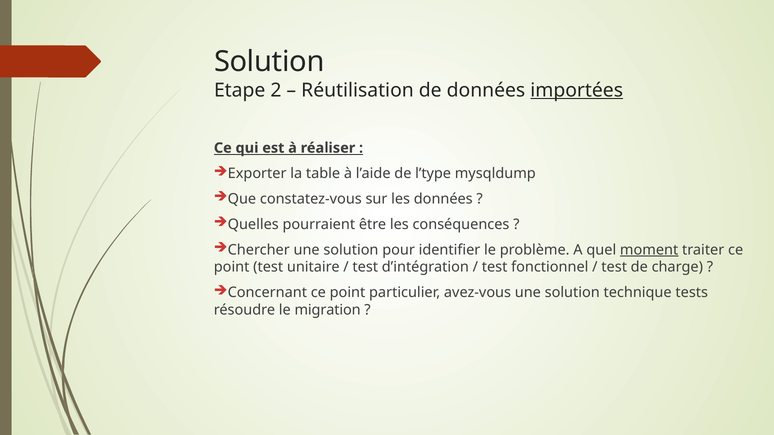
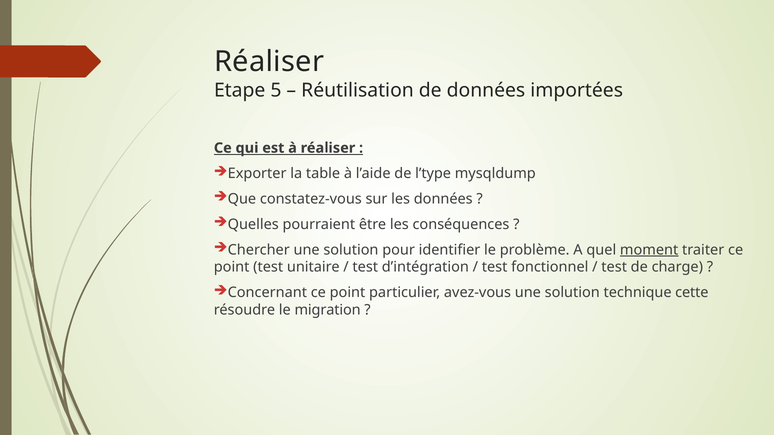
Solution: Solution -> Réaliser (269, 62)
2: 2 -> 5 (276, 90)
importées underline: present -> none (577, 90)
tests: tests -> cette (692, 293)
